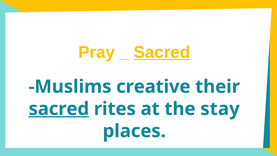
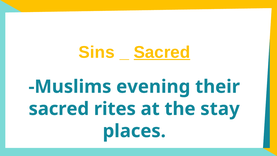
Pray: Pray -> Sins (97, 52)
creative: creative -> evening (153, 87)
sacred underline: present -> none (59, 109)
